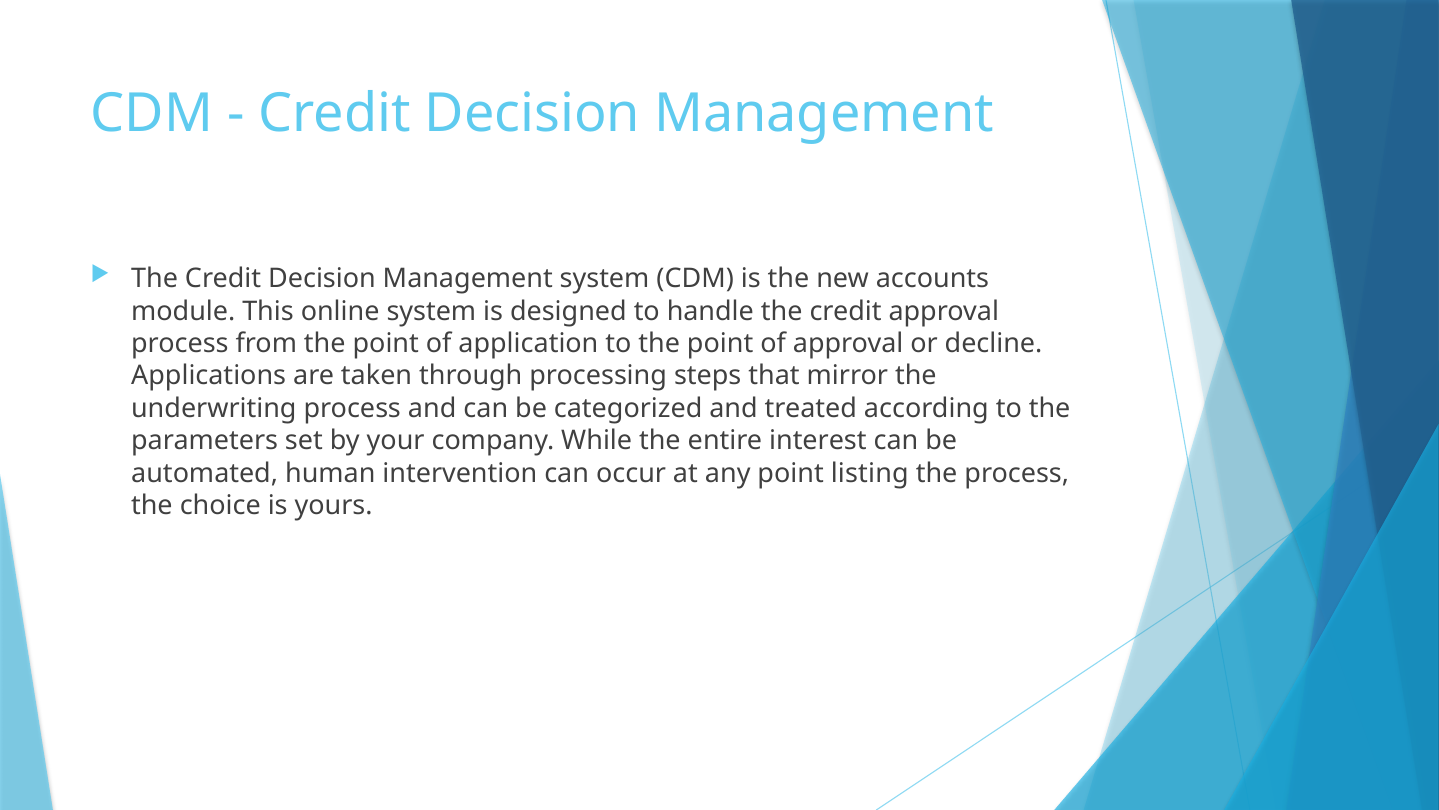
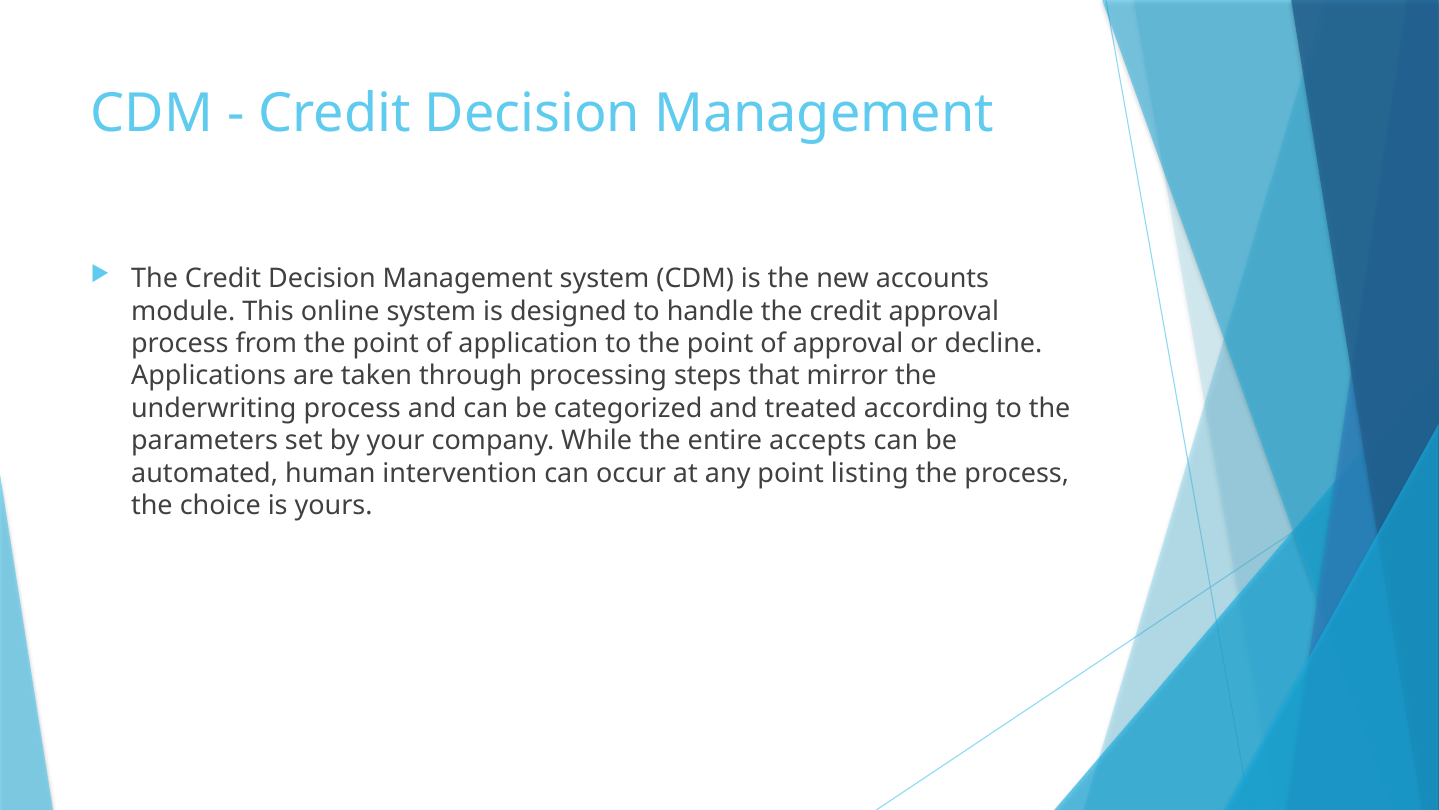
interest: interest -> accepts (818, 440)
